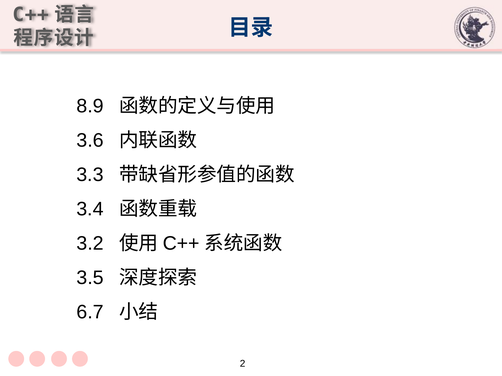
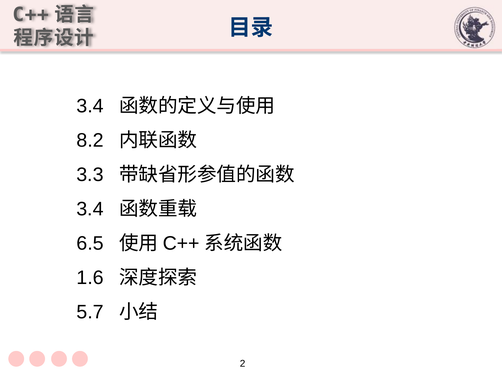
8.9: 8.9 -> 3.4 (90, 106)
3.6: 3.6 -> 8.2 (90, 141)
3.2: 3.2 -> 6.5 (90, 244)
3.5: 3.5 -> 1.6 (90, 278)
6.7: 6.7 -> 5.7 (90, 312)
